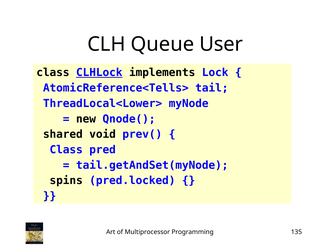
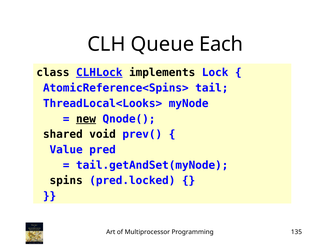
User: User -> Each (221, 44)
AtomicReference<Tells>: AtomicReference<Tells> -> AtomicReference<Spins> (116, 88)
ThreadLocal<Lower>: ThreadLocal<Lower> -> ThreadLocal<Looks> (103, 103)
new underline: none -> present (86, 119)
Class: Class -> Value (66, 149)
